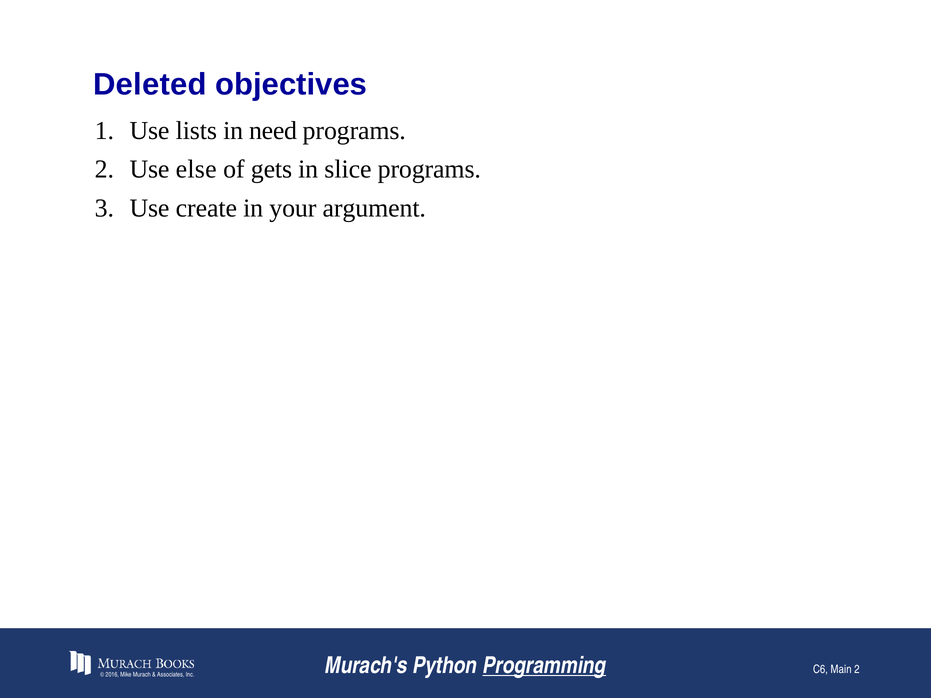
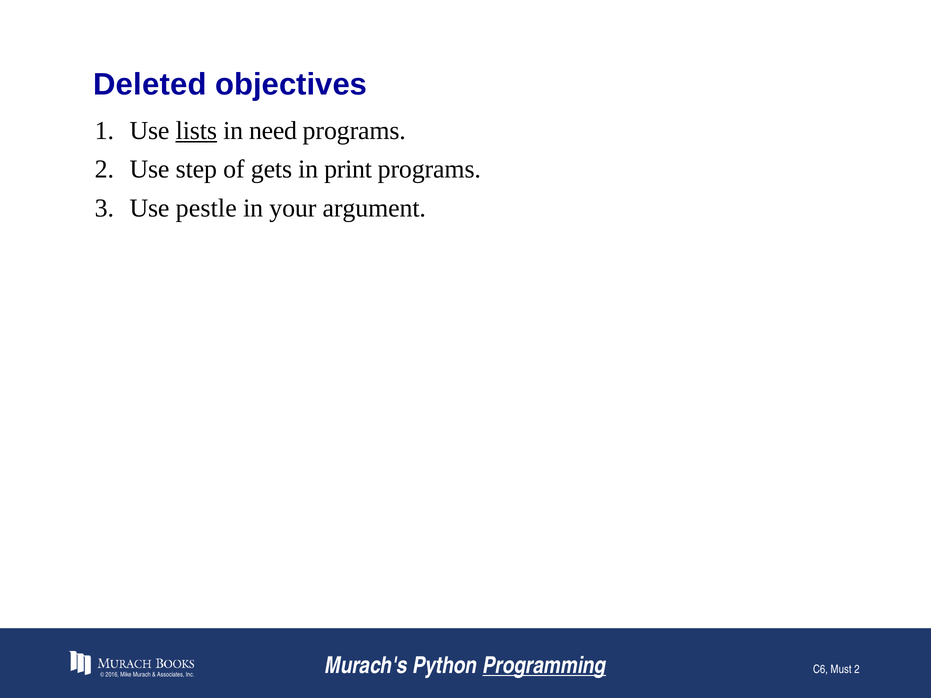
lists underline: none -> present (196, 131)
else: else -> step (196, 169)
slice: slice -> print (348, 169)
create: create -> pestle (206, 208)
Main: Main -> Must (841, 670)
